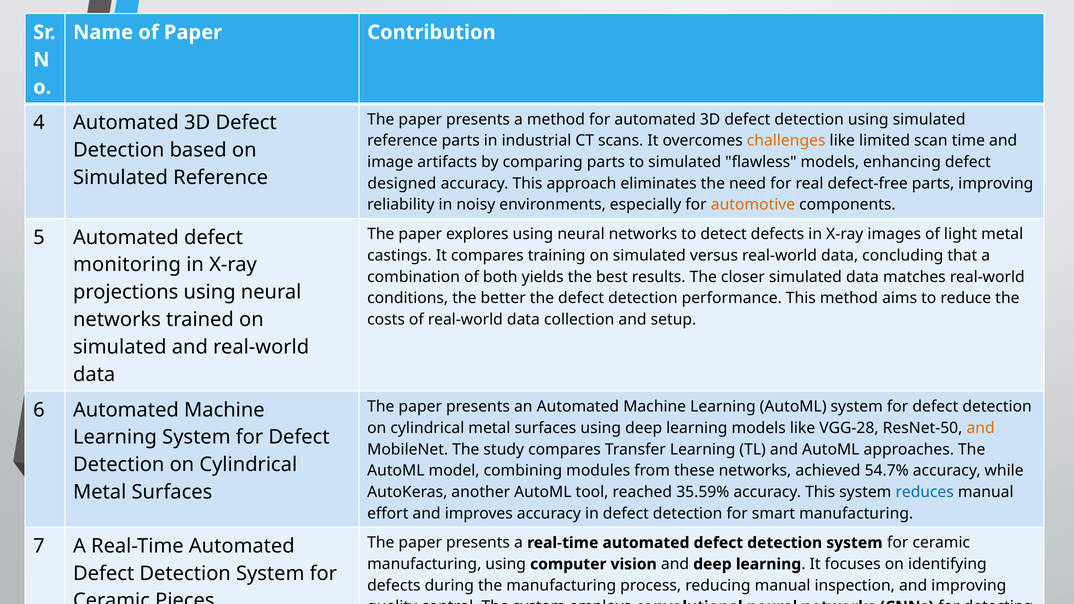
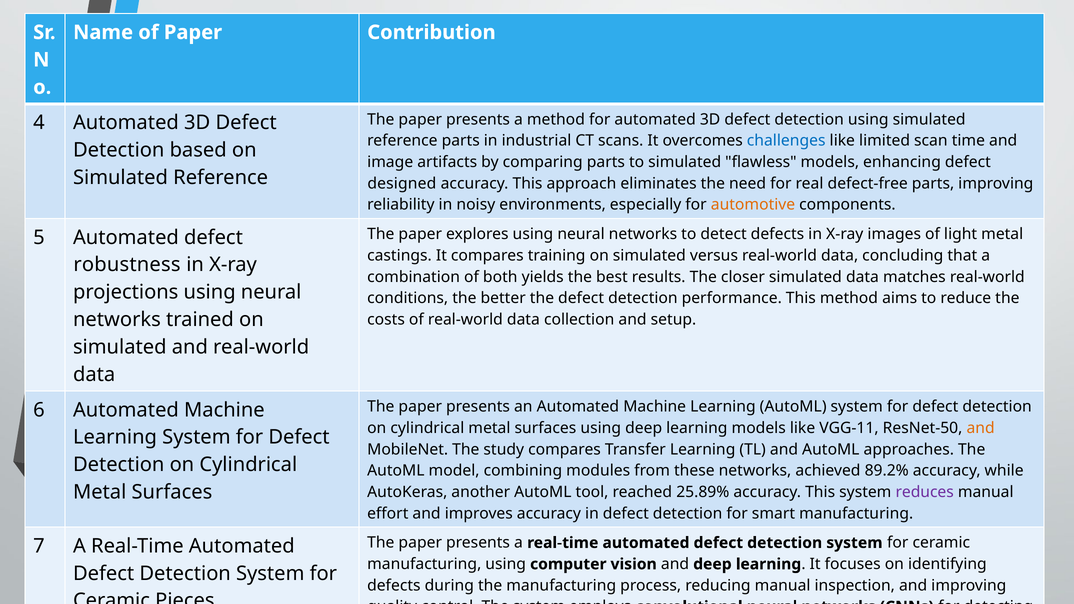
challenges colour: orange -> blue (786, 141)
monitoring: monitoring -> robustness (127, 265)
VGG-28: VGG-28 -> VGG-11 (849, 428)
54.7%: 54.7% -> 89.2% (887, 471)
35.59%: 35.59% -> 25.89% (703, 492)
reduces colour: blue -> purple (925, 492)
